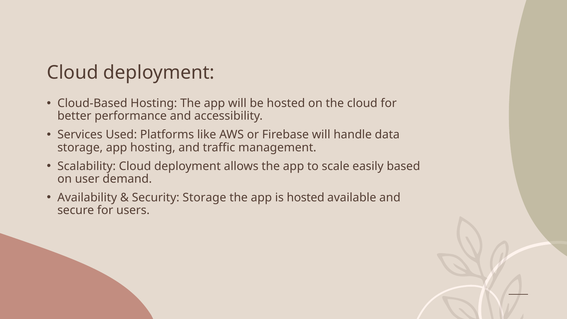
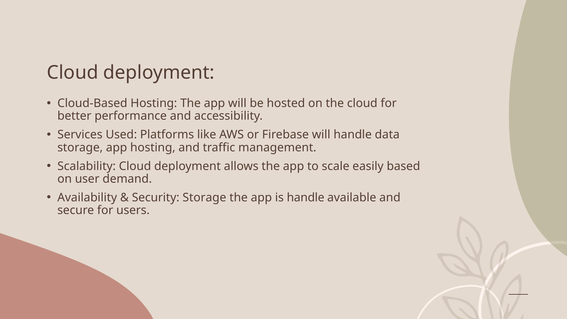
is hosted: hosted -> handle (306, 198)
